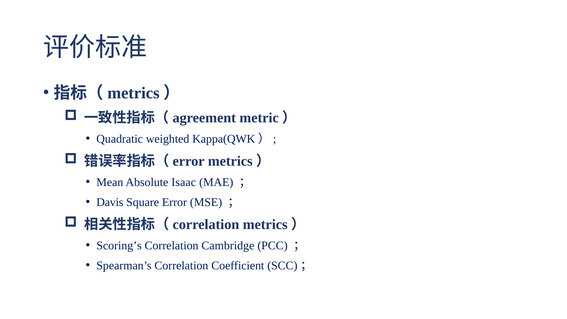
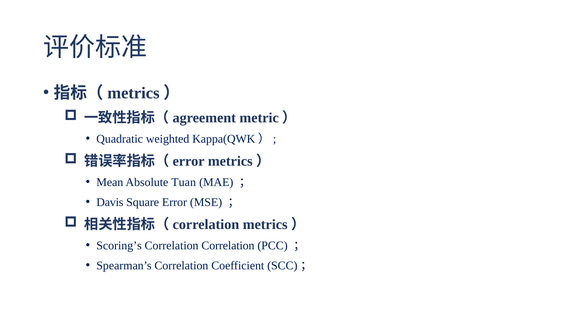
Isaac: Isaac -> Tuan (184, 182)
Correlation Cambridge: Cambridge -> Correlation (228, 246)
